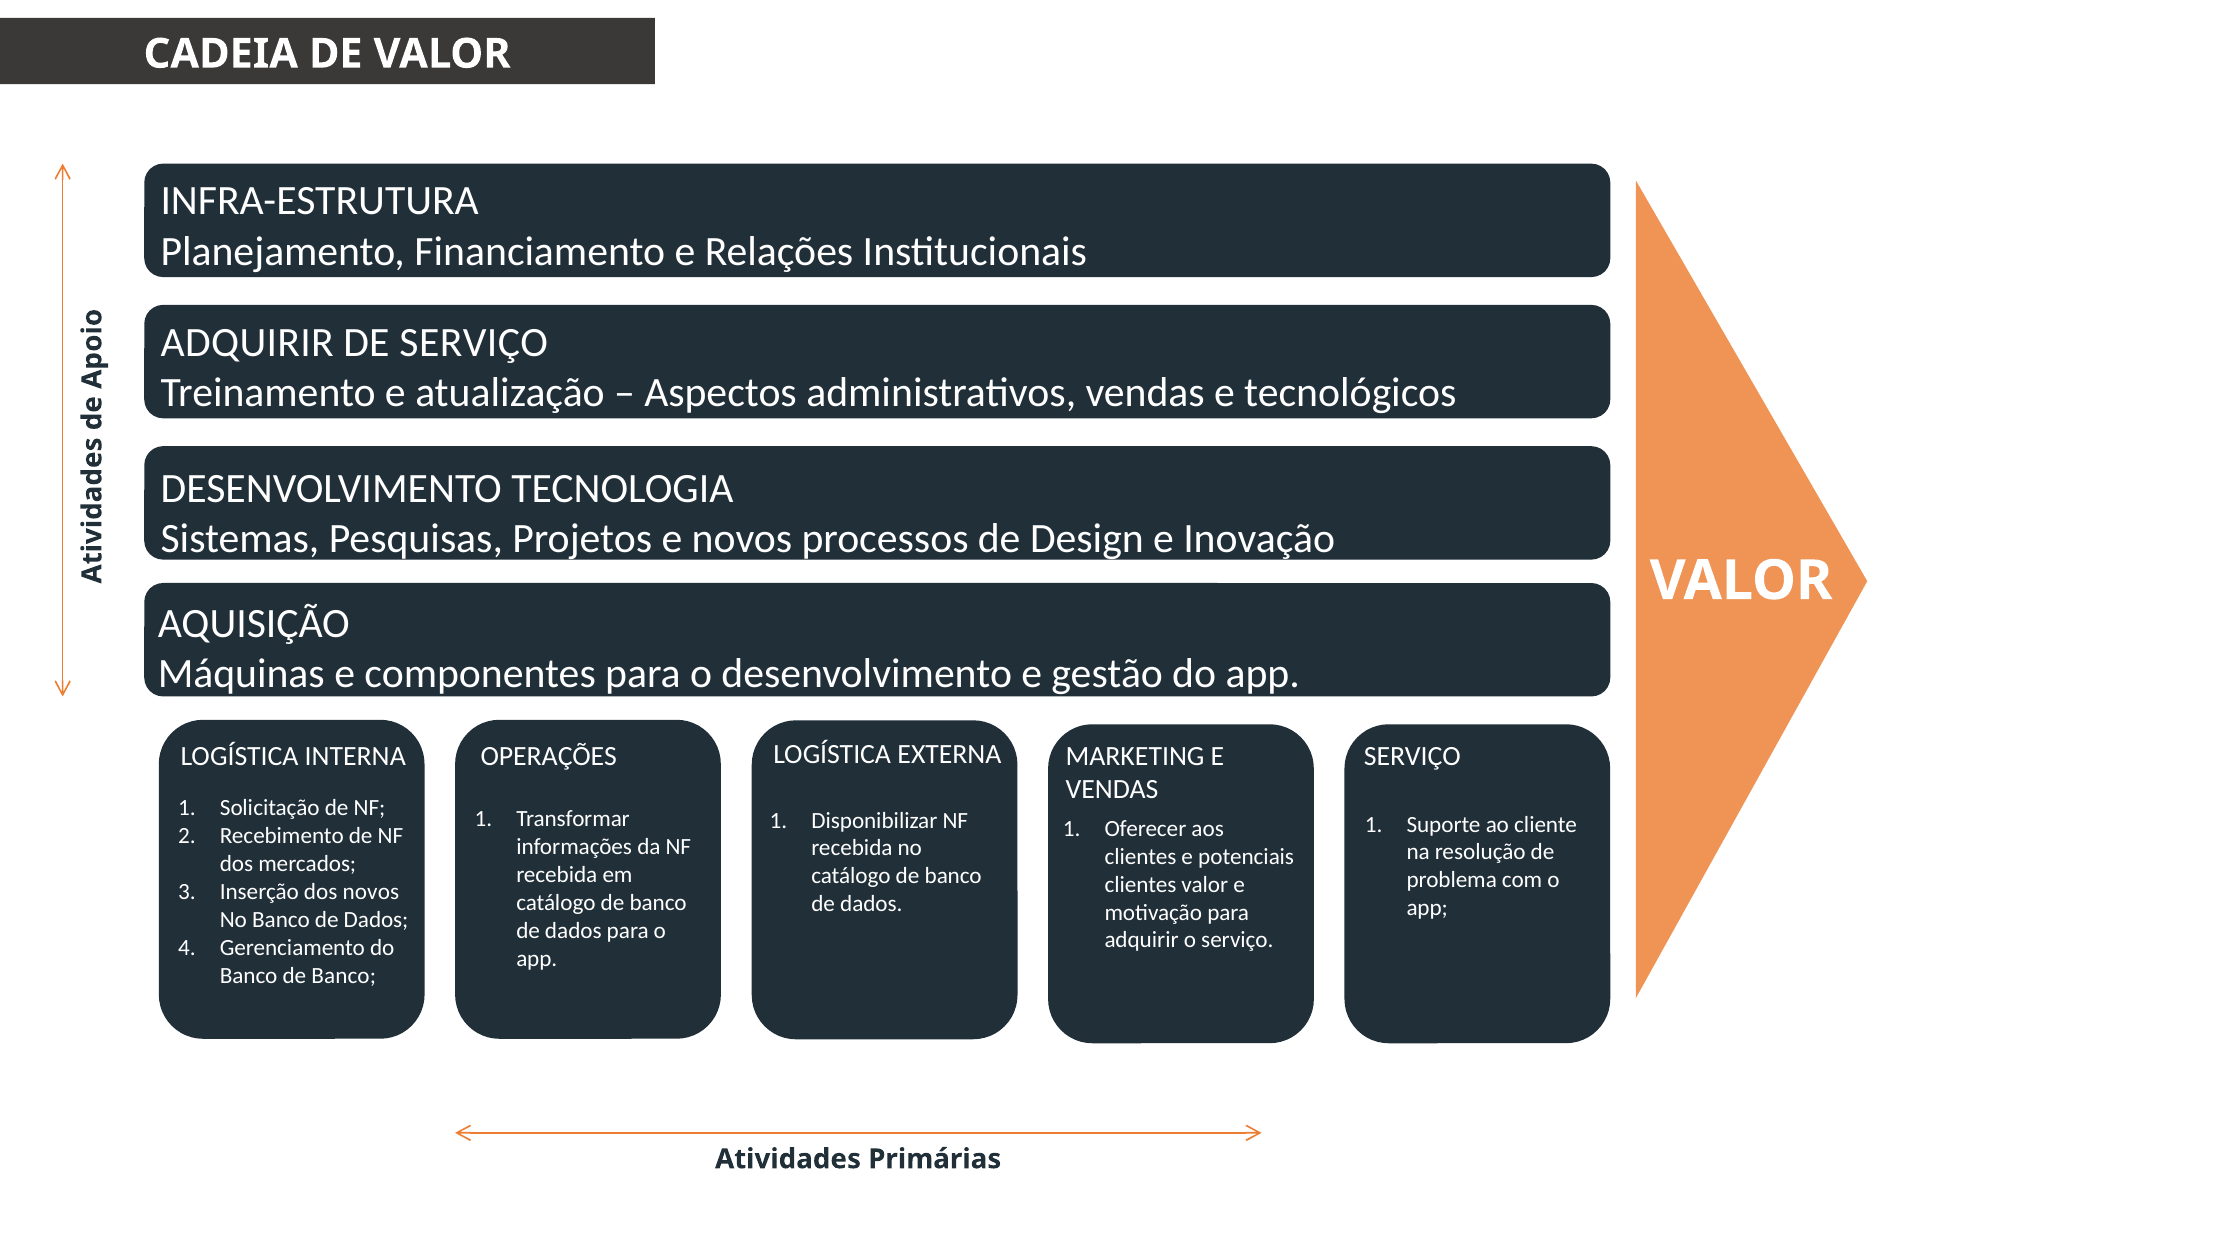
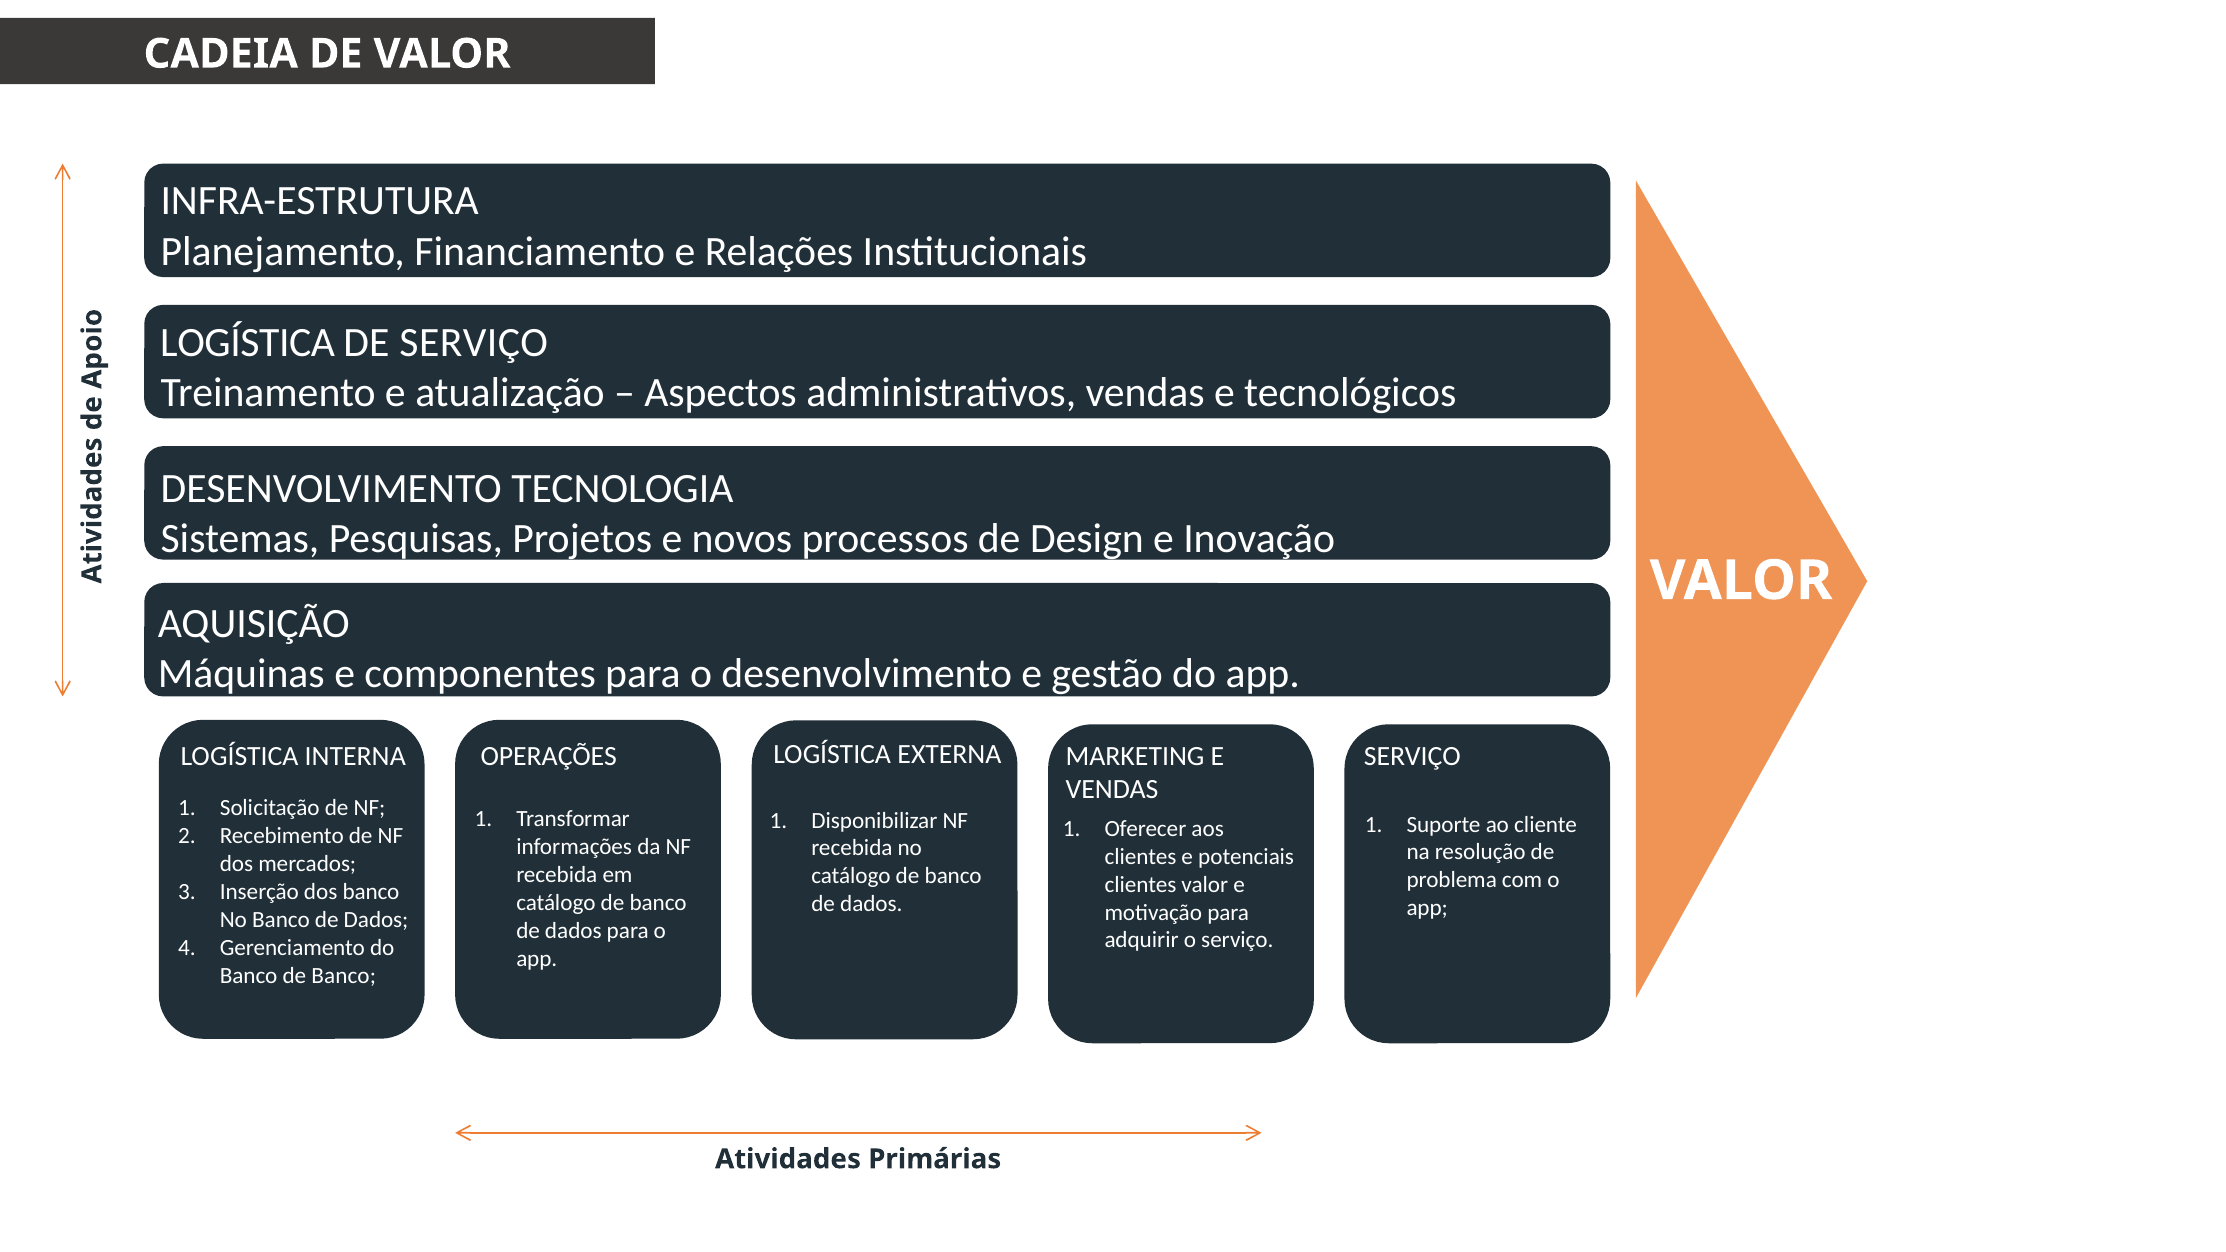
ADQUIRIR: ADQUIRIR -> LOGÍSTICA (248, 343)
dos novos: novos -> banco (371, 892)
